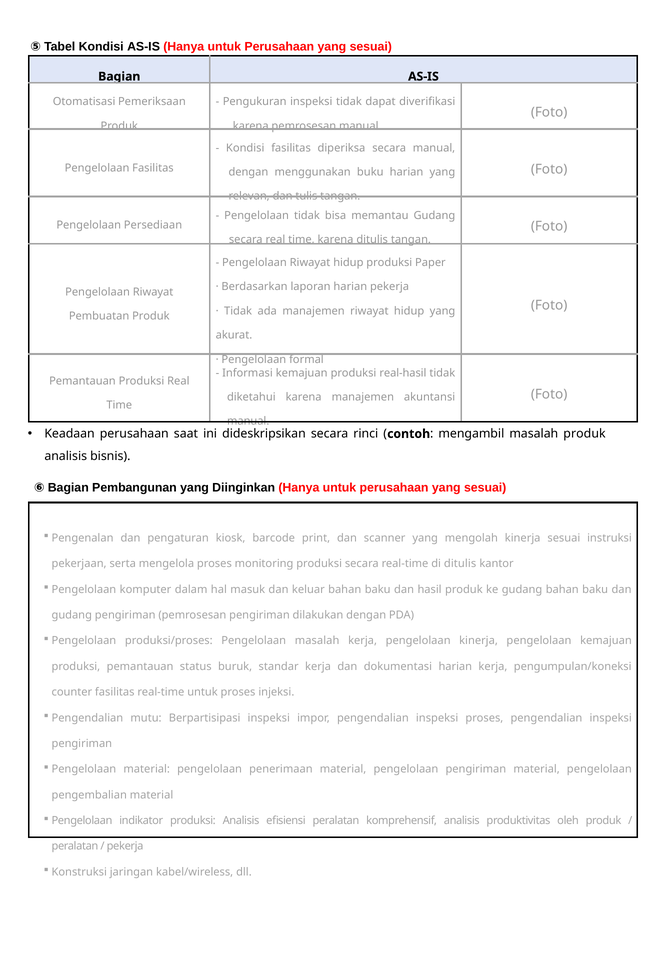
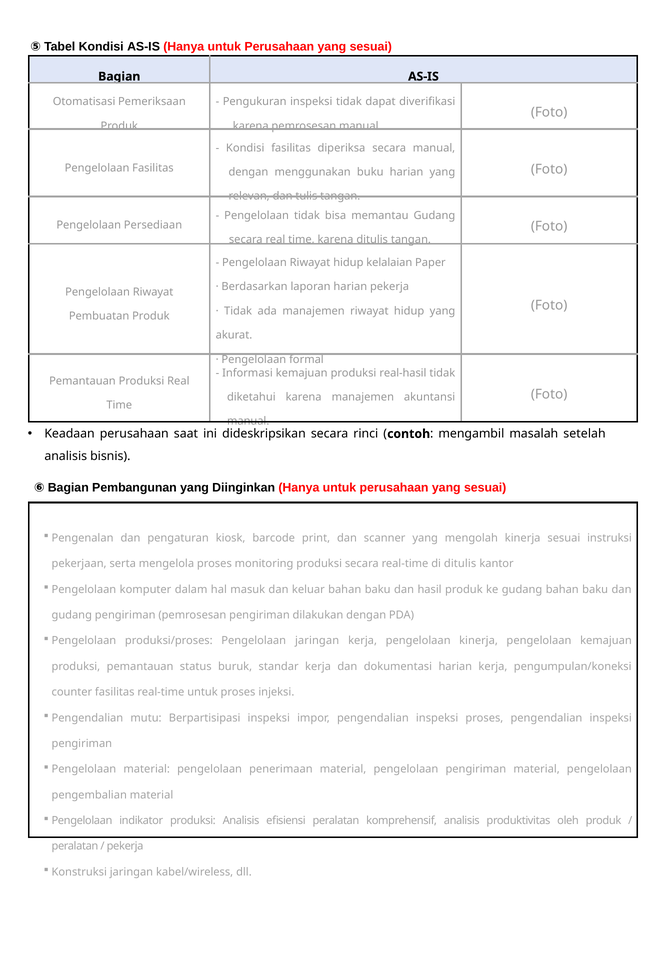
hidup produksi: produksi -> kelalaian (389, 262)
masalah produk: produk -> setelah (585, 433)
Pengelolaan masalah: masalah -> jaringan (317, 640)
